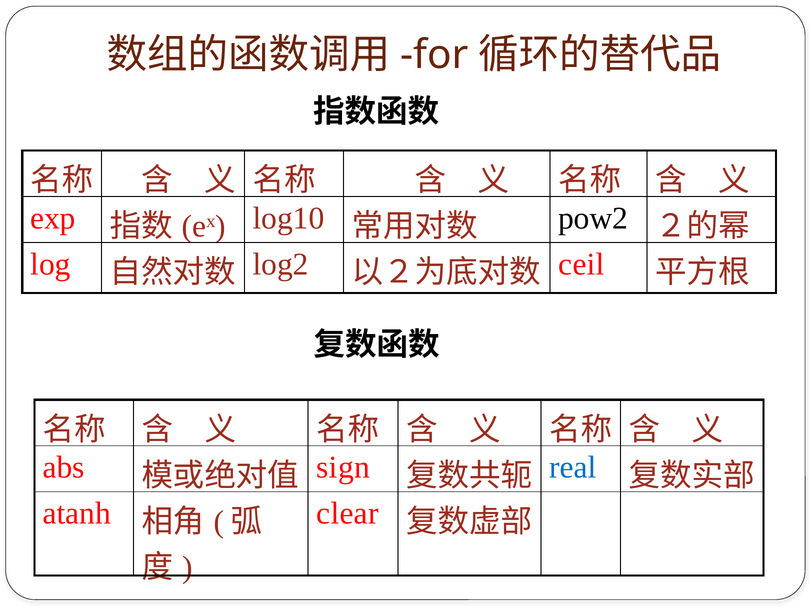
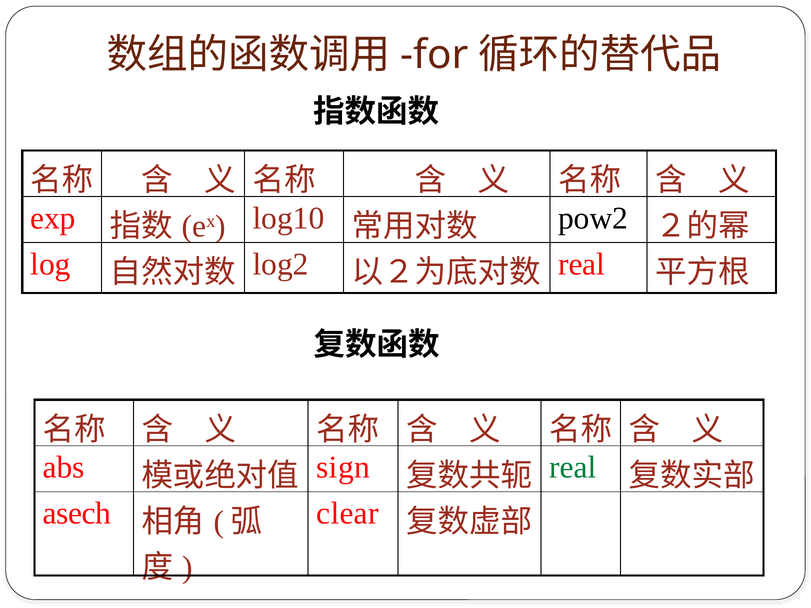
ceil: ceil -> real (582, 264)
real colour: blue -> green (573, 468)
atanh: atanh -> asech (77, 514)
